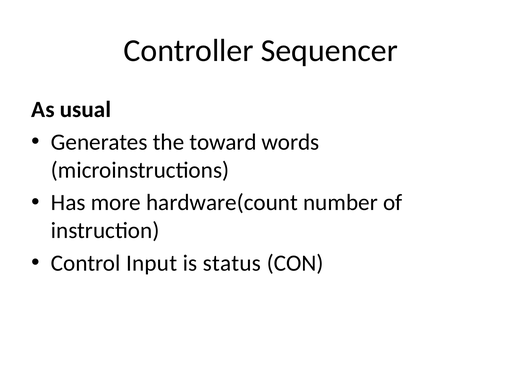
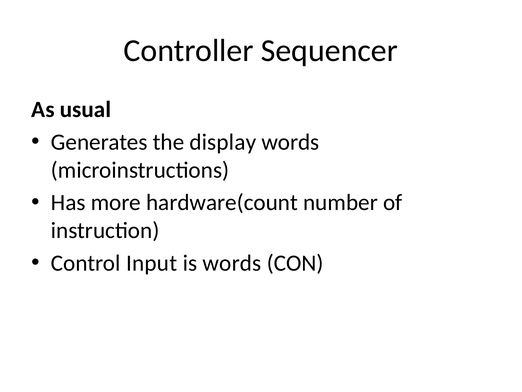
toward: toward -> display (223, 142)
is status: status -> words (232, 263)
